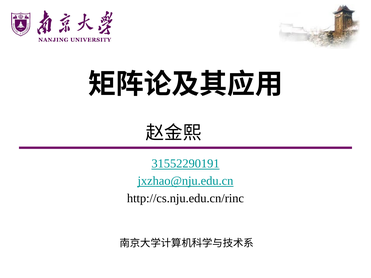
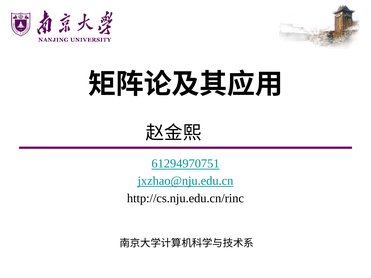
31552290191: 31552290191 -> 61294970751 (186, 164)
